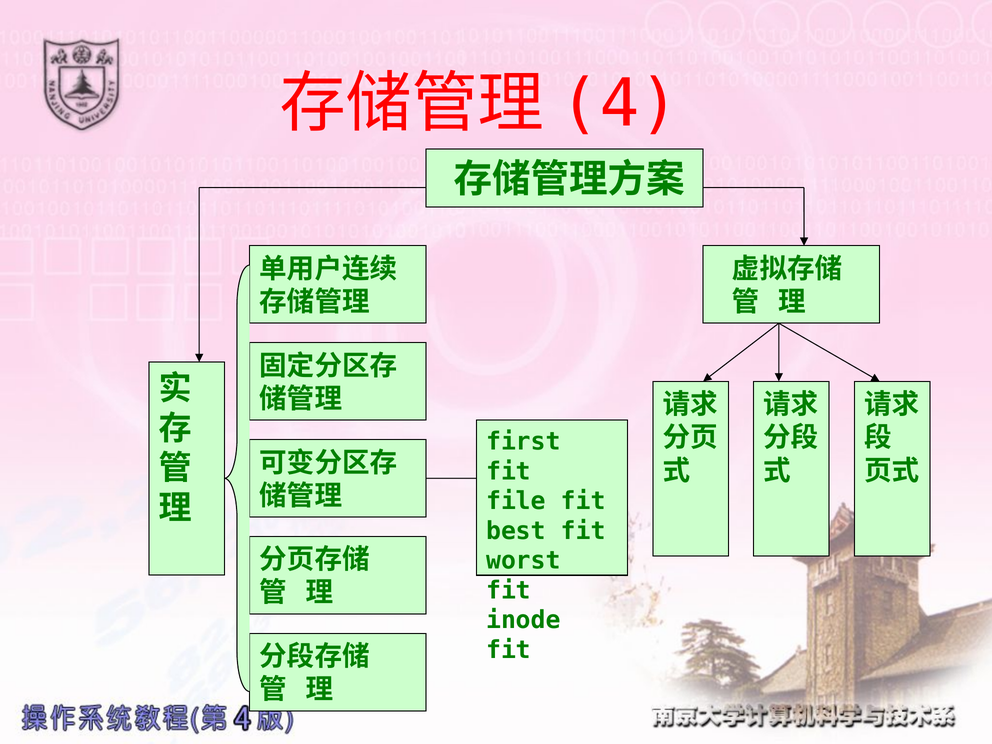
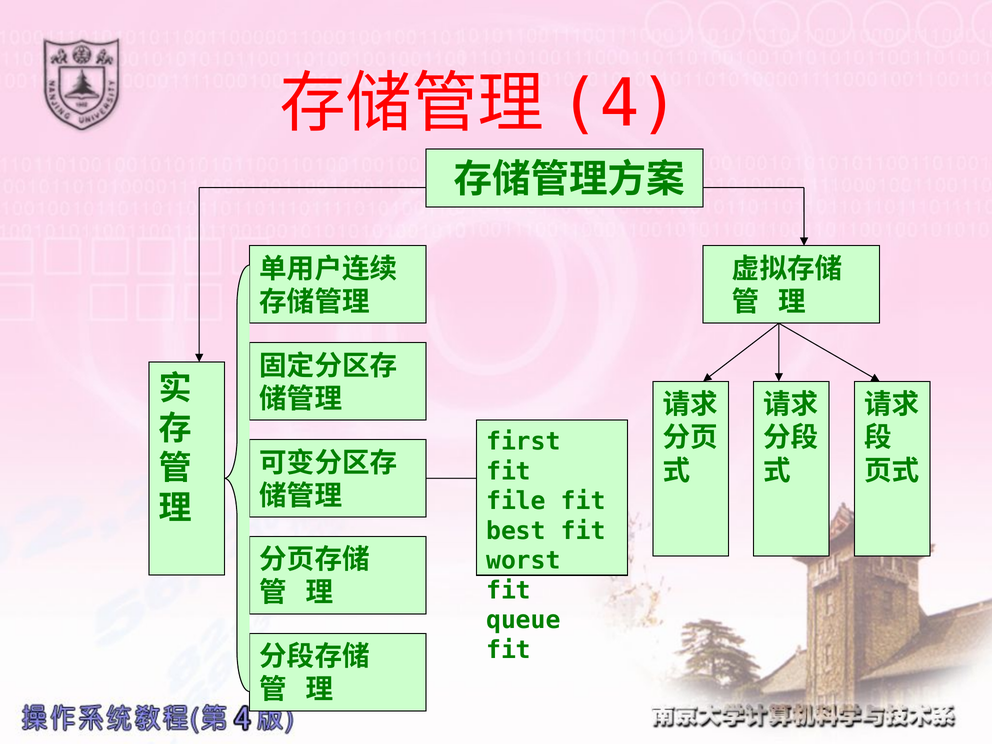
inode: inode -> queue (523, 620)
